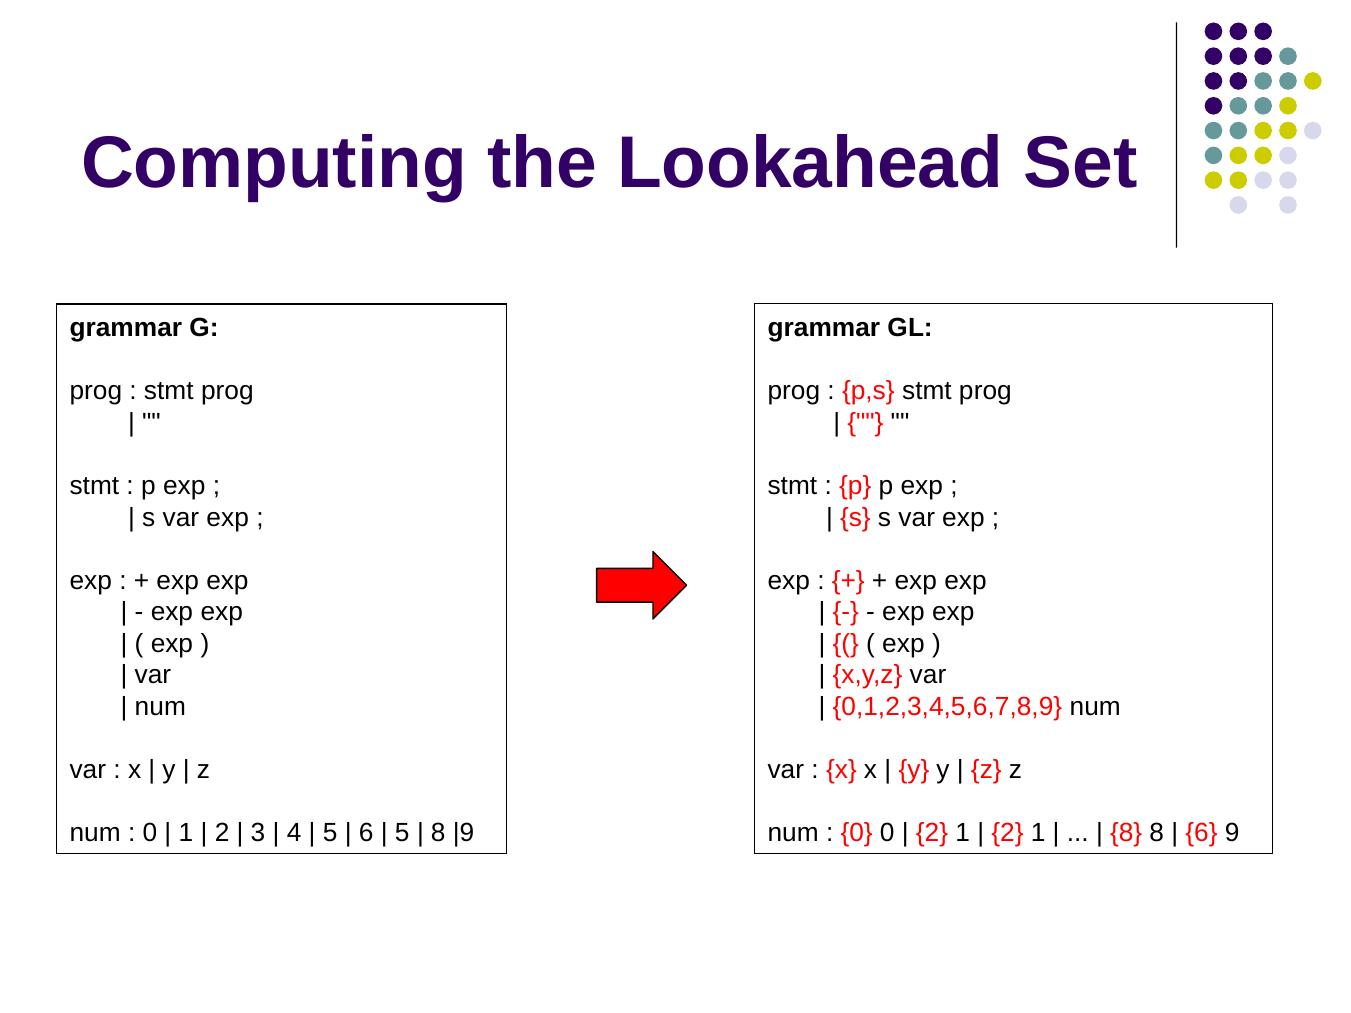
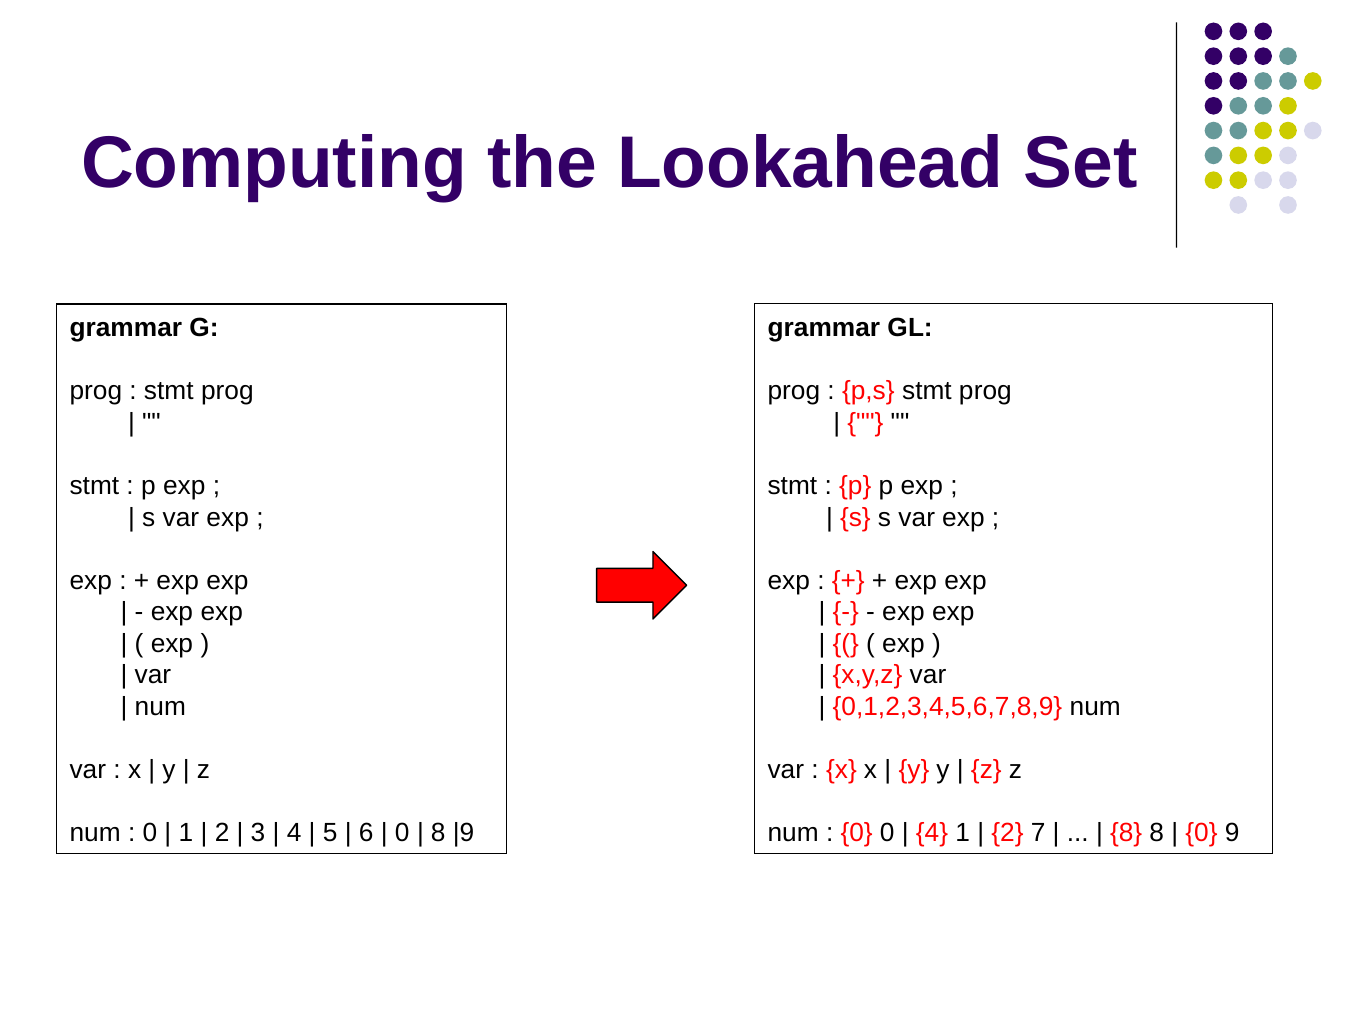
5: 5 -> 0 (402, 833)
2: 2 -> 4 (932, 833)
1: 1 -> 7 (1038, 833)
6: 6 -> 0 (1202, 833)
